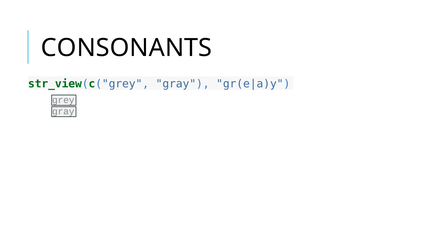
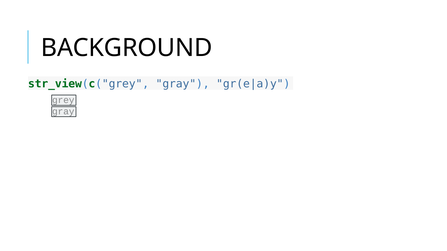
CONSONANTS: CONSONANTS -> BACKGROUND (127, 48)
